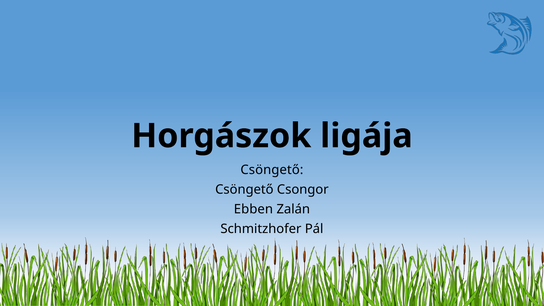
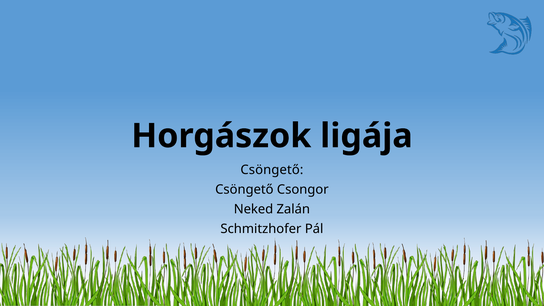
Ebben: Ebben -> Neked (254, 209)
